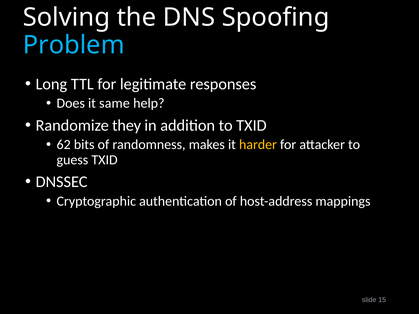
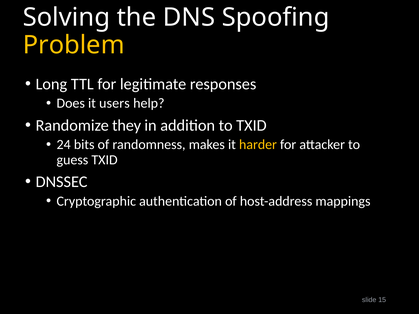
Problem colour: light blue -> yellow (74, 45)
same: same -> users (114, 103)
62: 62 -> 24 (64, 145)
